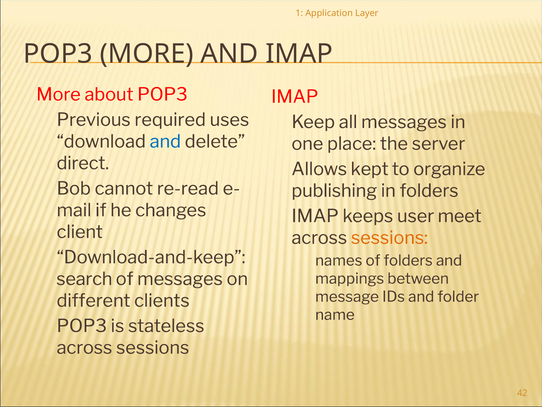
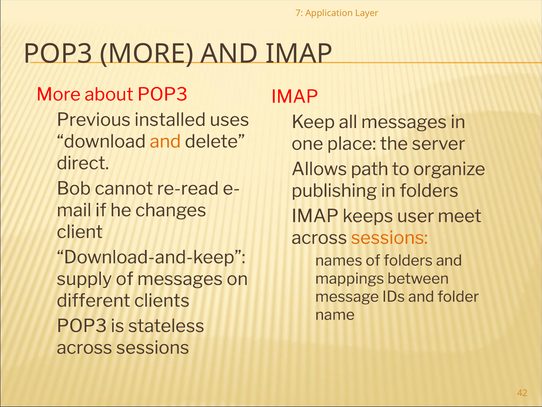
1: 1 -> 7 (299, 13)
required: required -> installed (170, 120)
and colour: blue -> orange (165, 141)
kept: kept -> path (370, 169)
search: search -> supply (84, 279)
